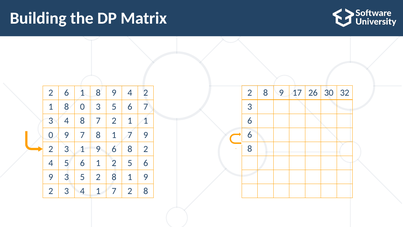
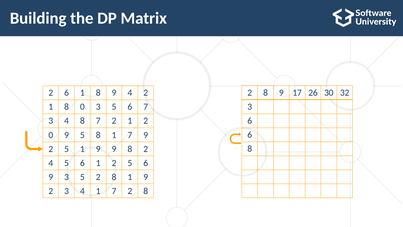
2 1 1: 1 -> 2 (146, 121)
9 7: 7 -> 5 (82, 135)
3: 3 -> 5 (67, 149)
9 6: 6 -> 9 (114, 149)
